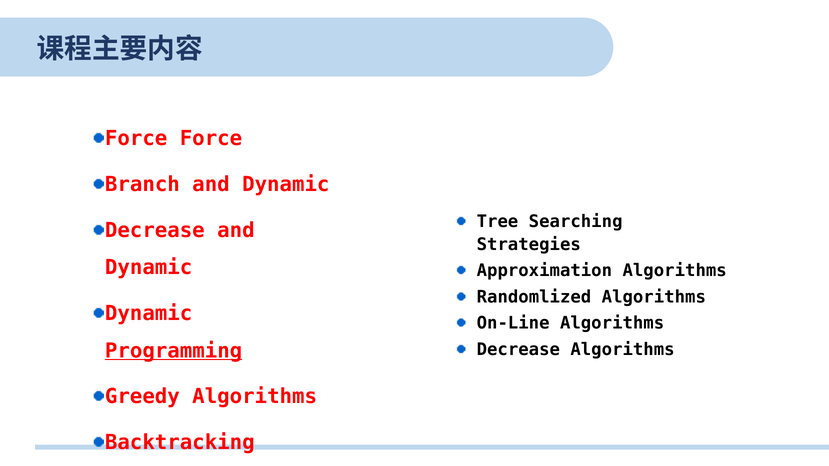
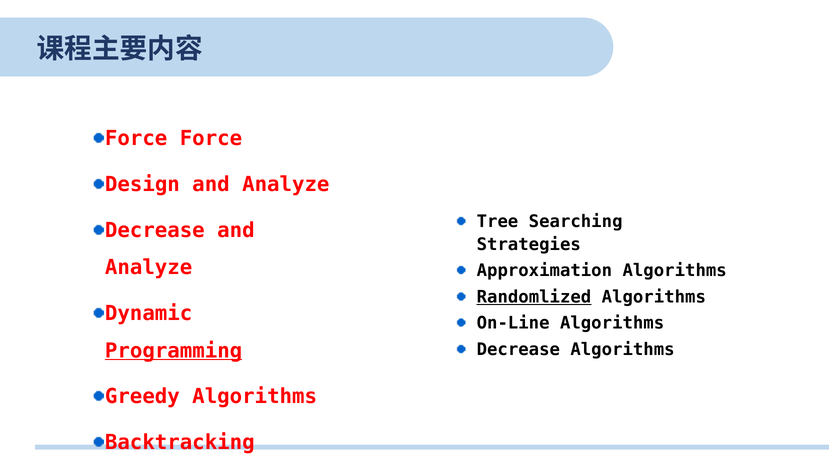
Branch: Branch -> Design (142, 184)
Dynamic: Dynamic -> Analyze (286, 184)
Dynamic: Dynamic -> Analyze (149, 268)
Randomlized underline: none -> present (534, 297)
